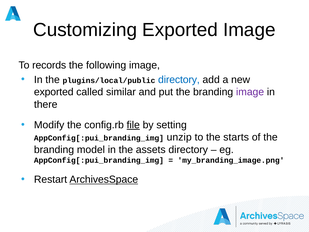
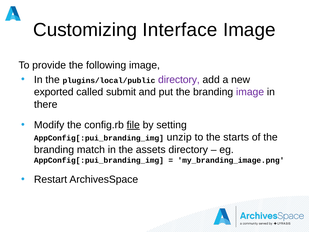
Customizing Exported: Exported -> Interface (180, 30)
records: records -> provide (49, 65)
directory colour: blue -> purple (179, 80)
similar: similar -> submit (121, 92)
model: model -> match (91, 150)
ArchivesSpace underline: present -> none (104, 179)
